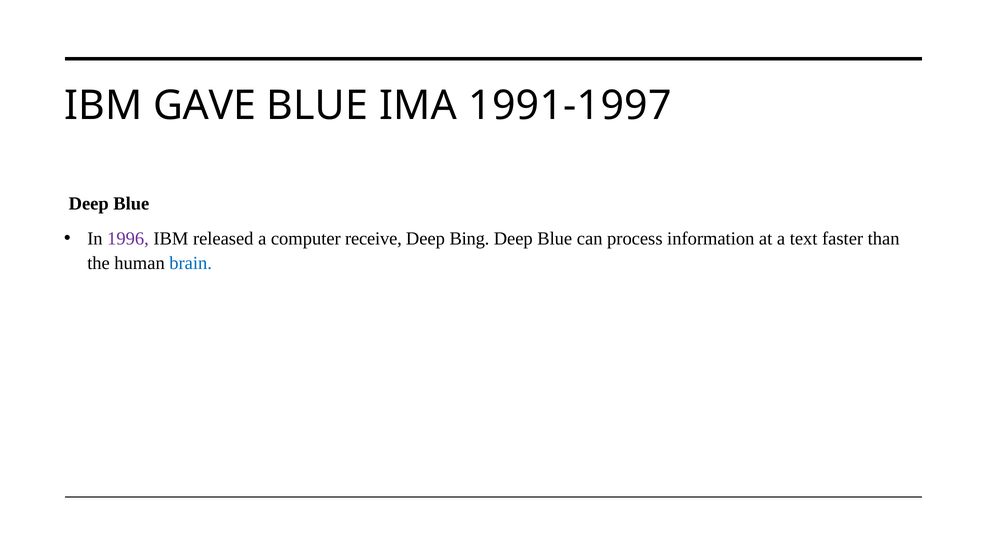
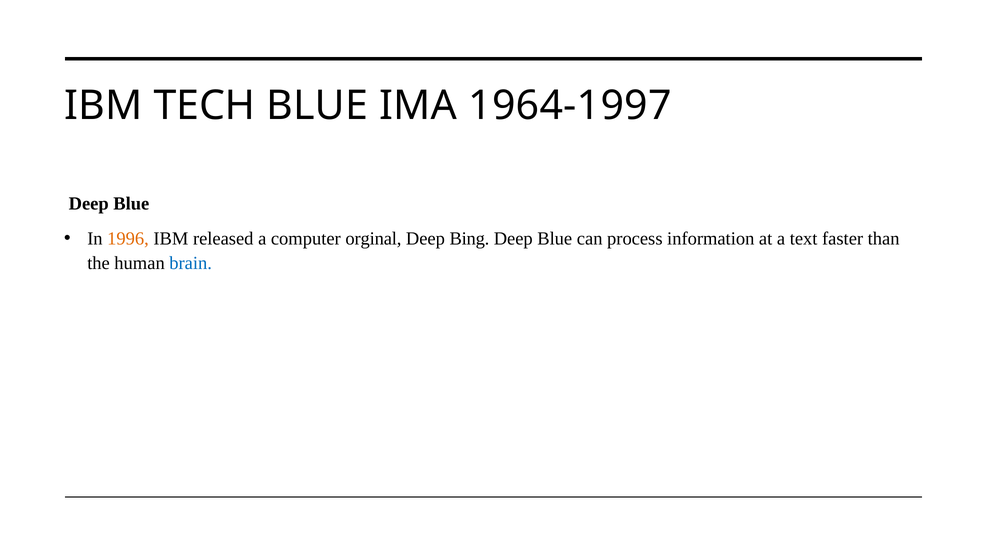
GAVE: GAVE -> TECH (205, 106)
1991-1997: 1991-1997 -> 1964-1997 (570, 106)
1996 colour: purple -> orange (128, 239)
receive: receive -> orginal (373, 239)
